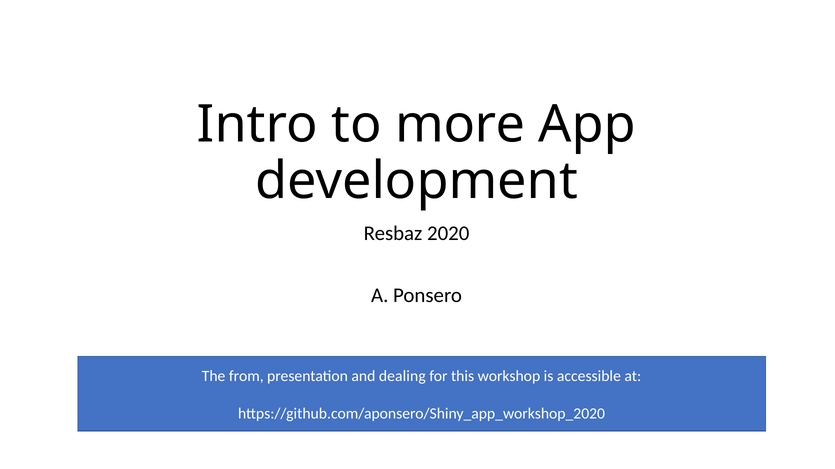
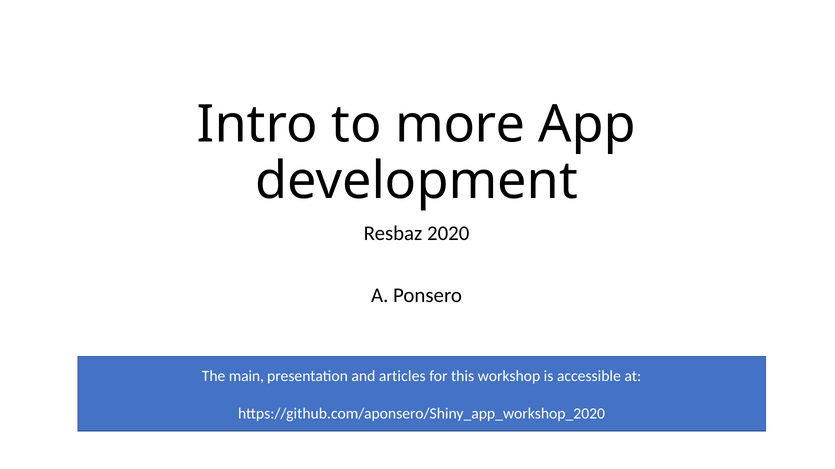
from: from -> main (246, 377)
dealing: dealing -> articles (402, 377)
